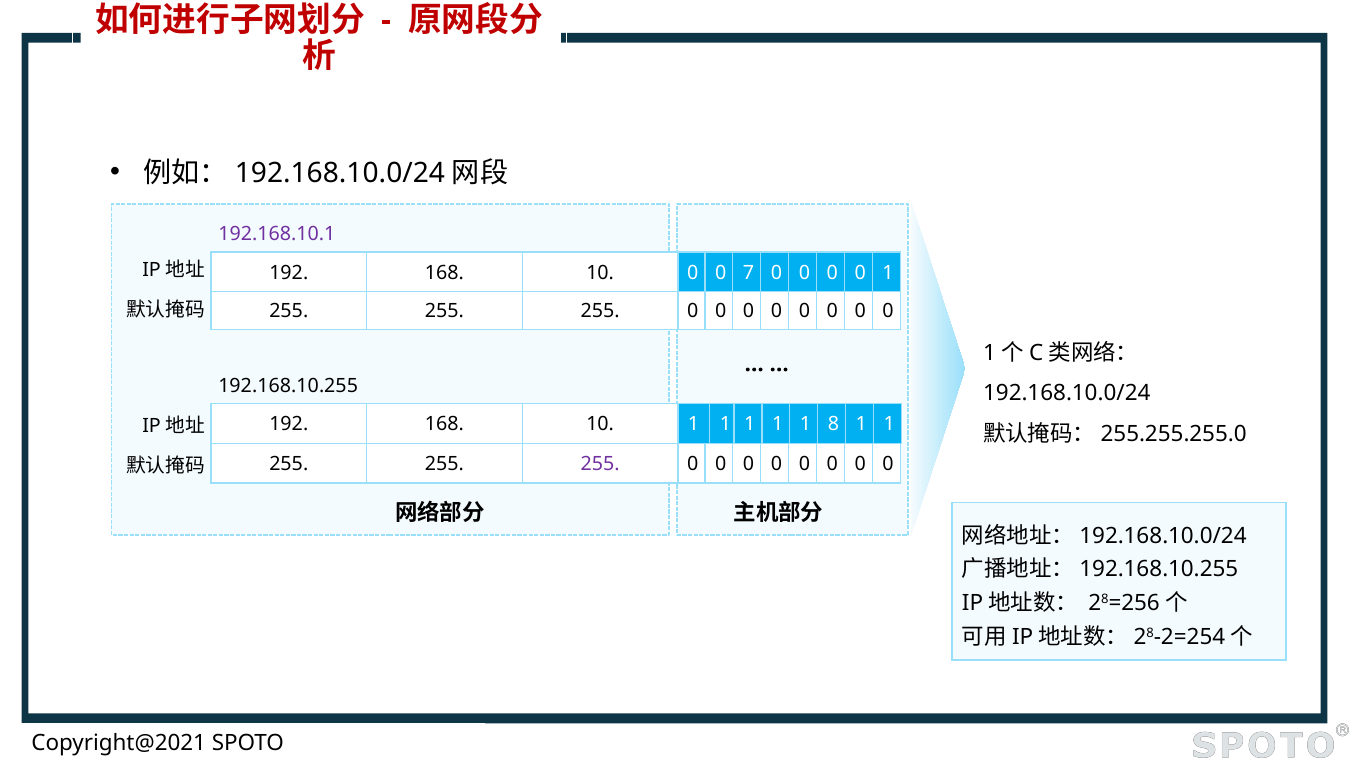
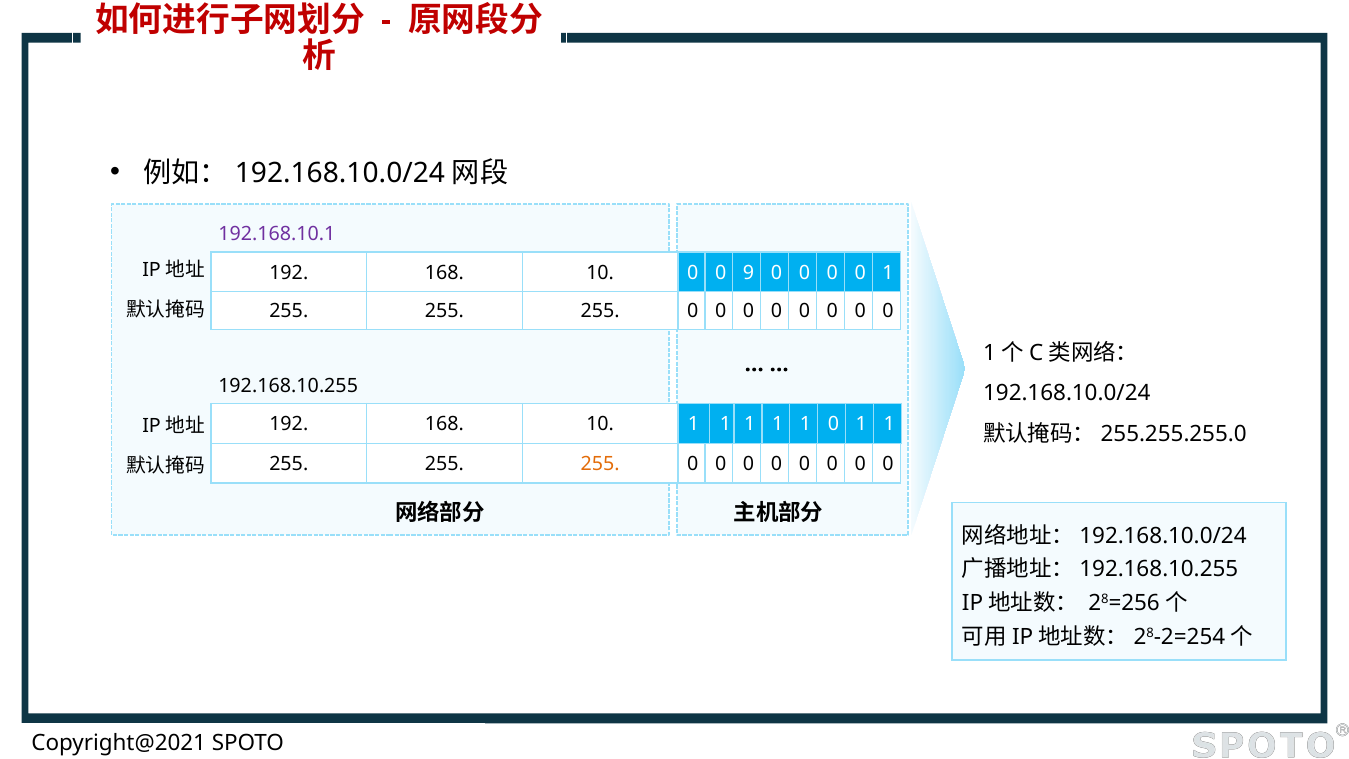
7: 7 -> 9 (749, 273)
1 8: 8 -> 0 (833, 424)
255 colour: purple -> orange (600, 464)
